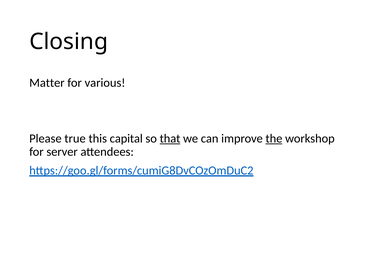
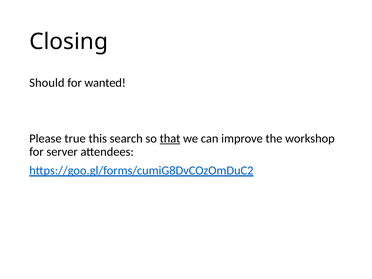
Matter: Matter -> Should (47, 83)
various: various -> wanted (105, 83)
capital: capital -> search (126, 138)
the underline: present -> none (274, 138)
